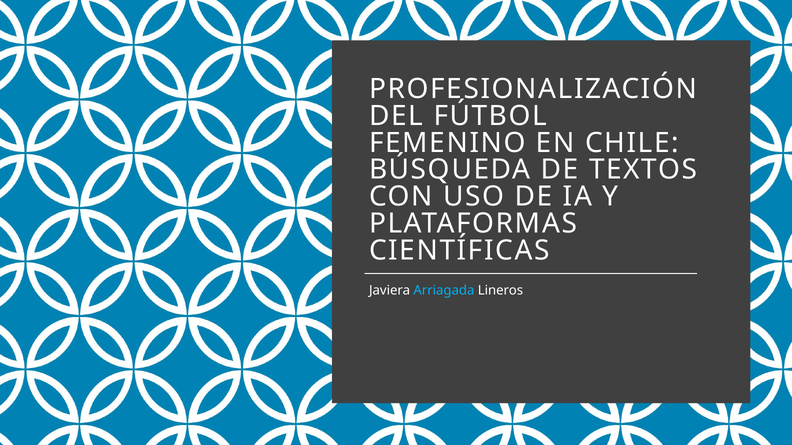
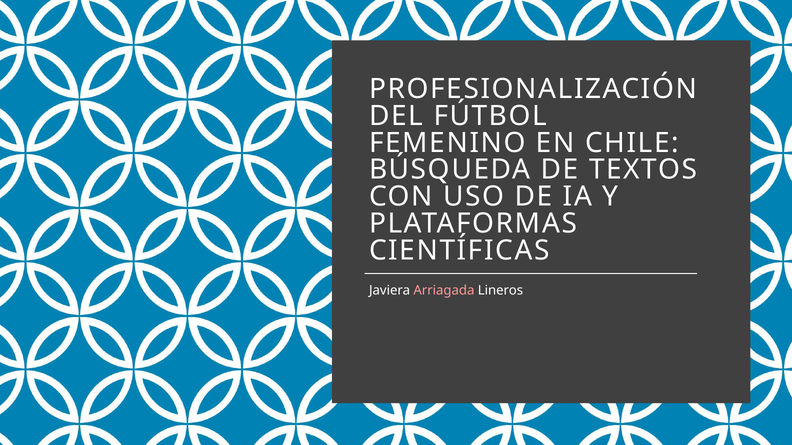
Arriagada colour: light blue -> pink (444, 291)
